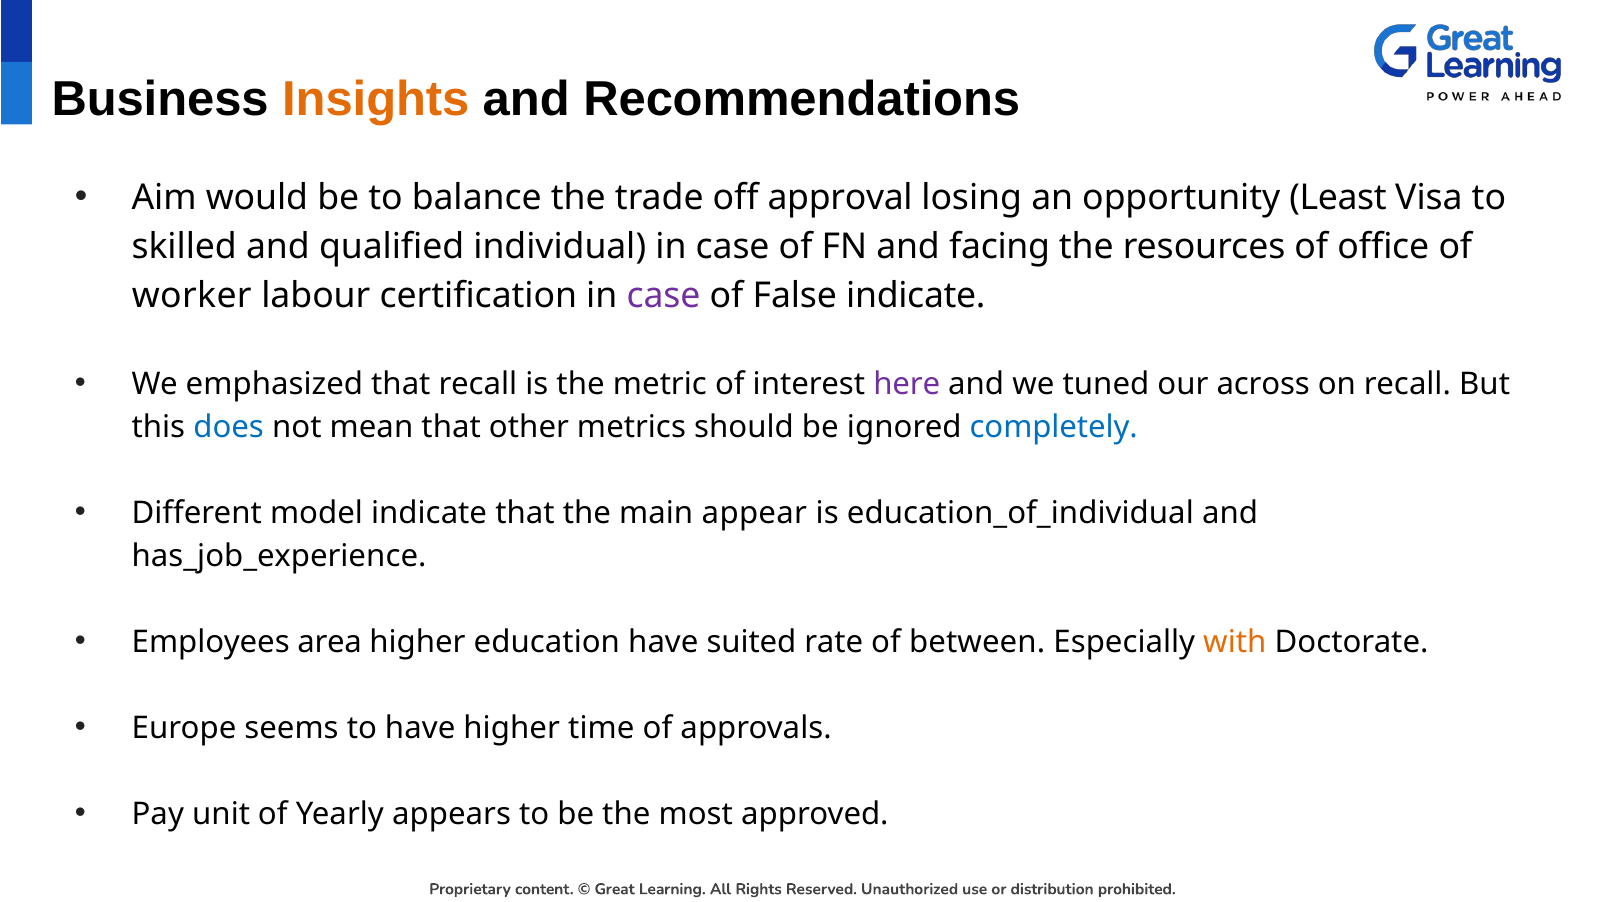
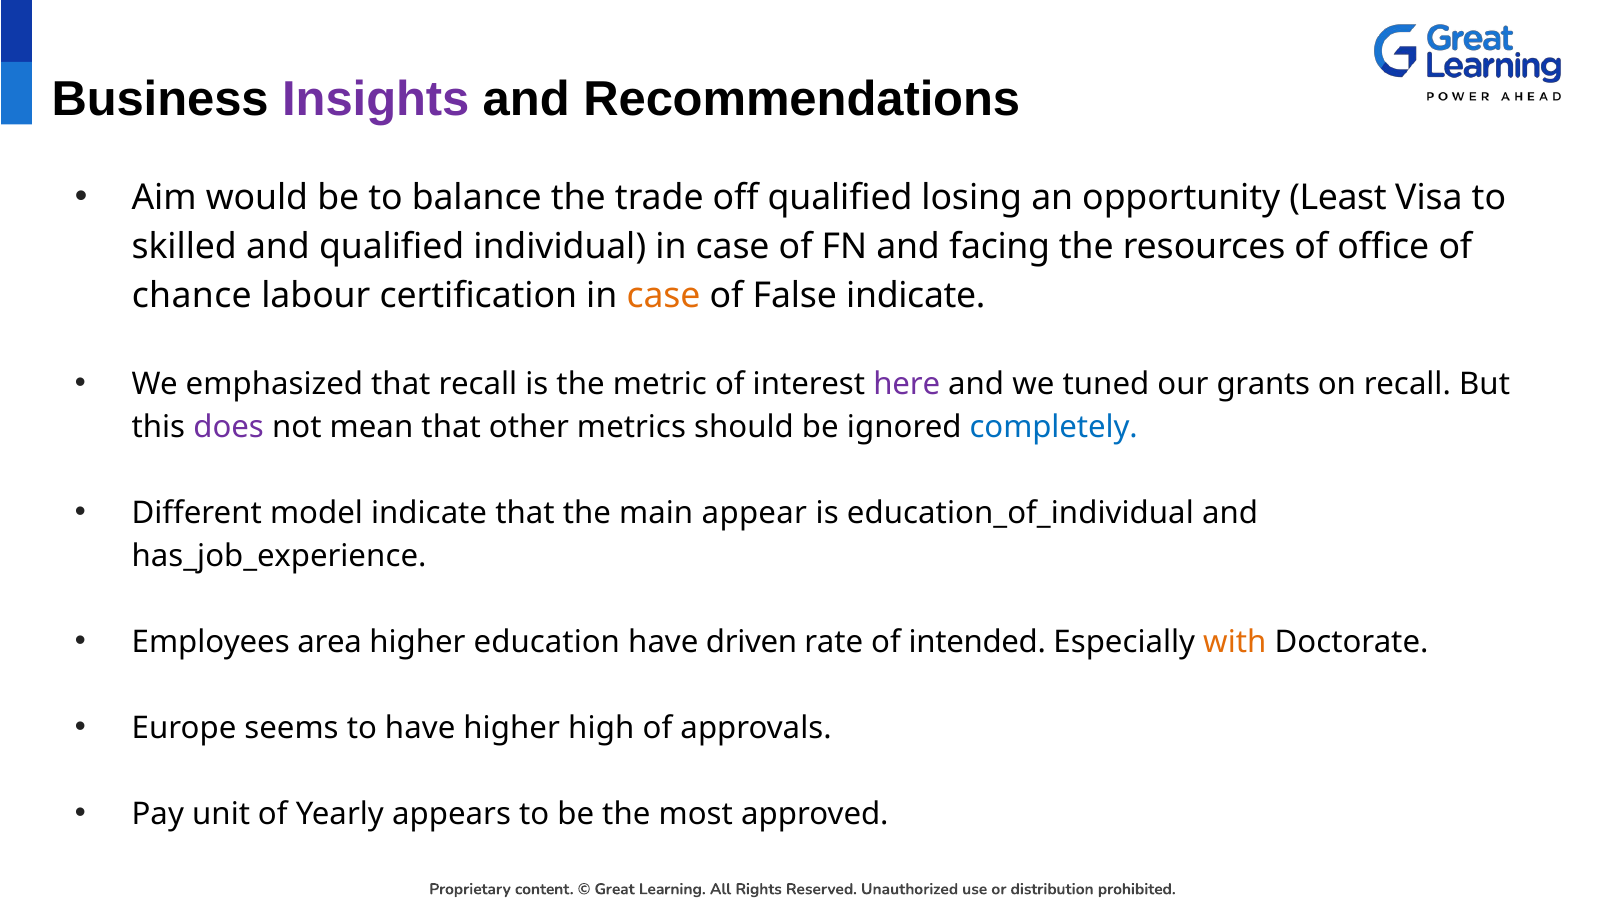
Insights colour: orange -> purple (376, 100)
off approval: approval -> qualified (840, 197)
worker: worker -> chance (192, 296)
case colour: purple -> orange (664, 296)
across: across -> grants (1263, 384)
does colour: blue -> purple (229, 427)
suited: suited -> driven (752, 642)
between: between -> intended (977, 642)
time: time -> high (601, 728)
